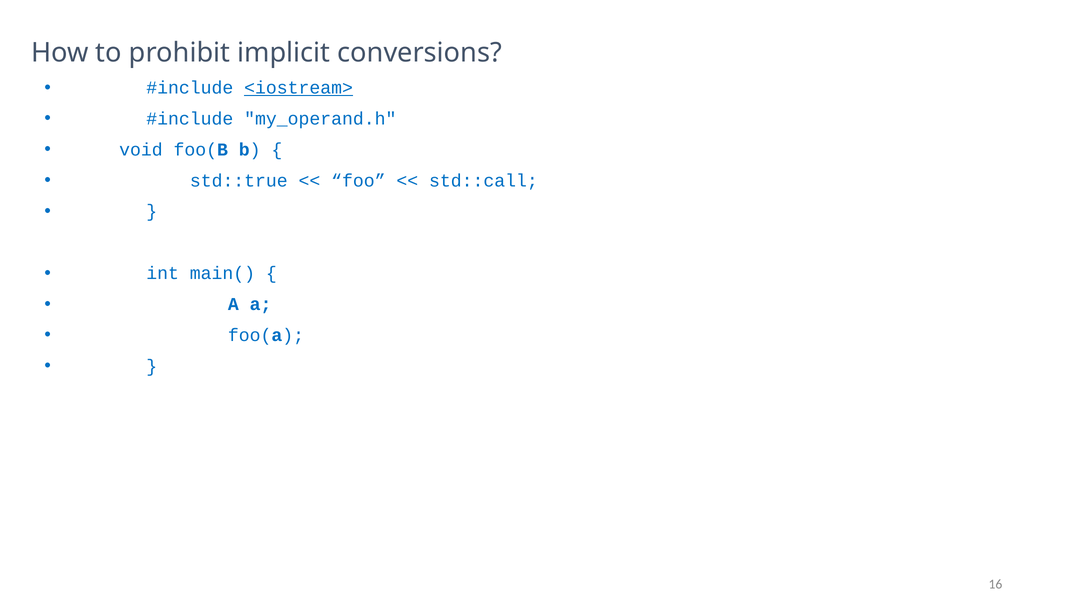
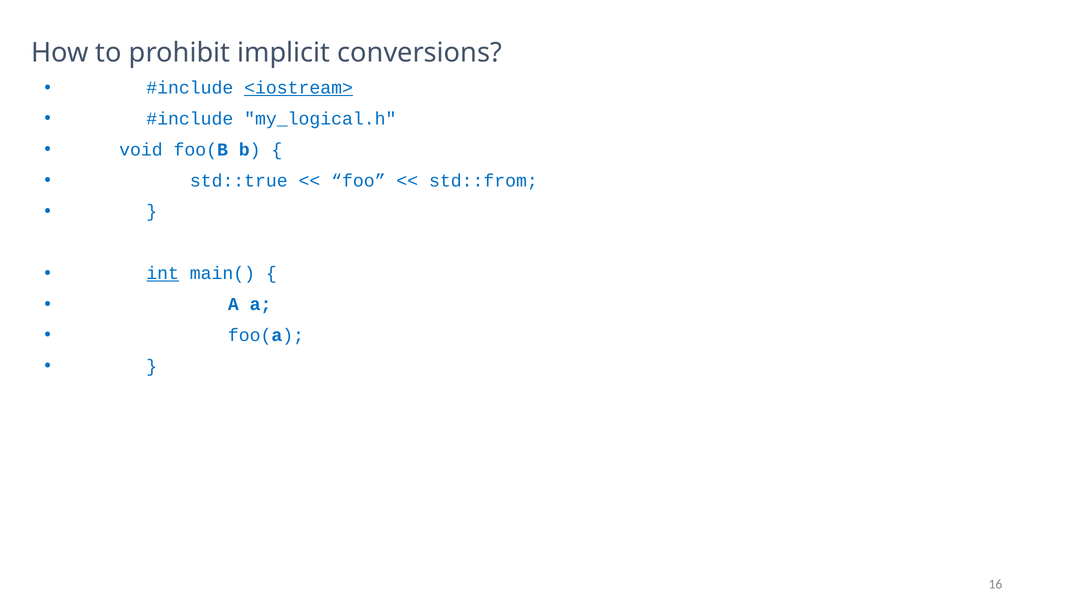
my_operand.h: my_operand.h -> my_logical.h (320, 119)
std::call: std::call -> std::from (483, 181)
int underline: none -> present (163, 273)
